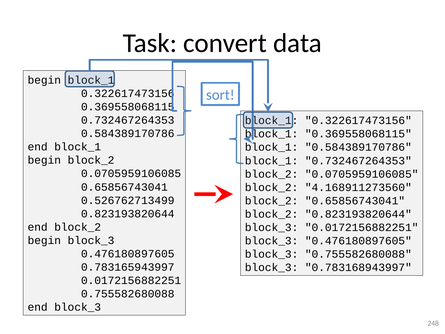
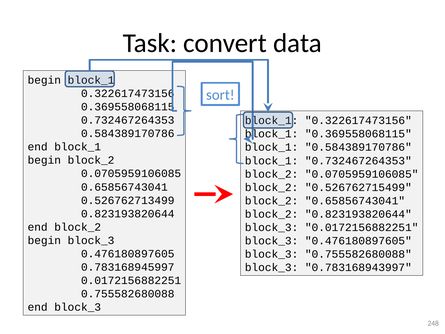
4.168911273560: 4.168911273560 -> 0.526762715499 (358, 187)
0.783165943997: 0.783165943997 -> 0.783168945997 (128, 267)
